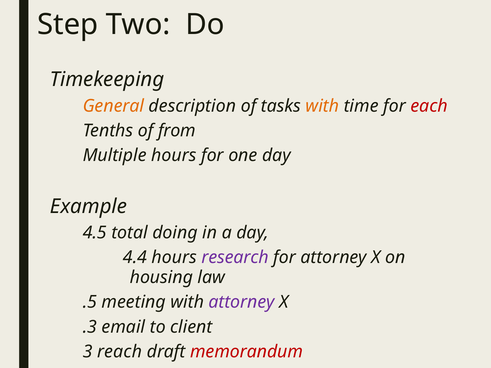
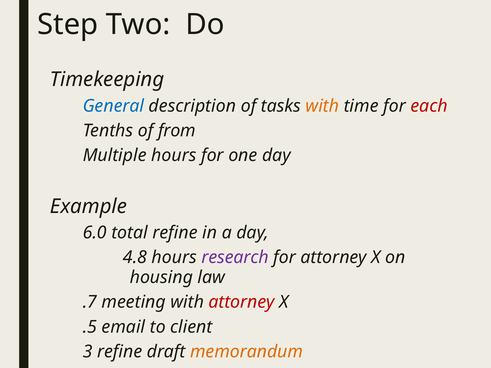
General colour: orange -> blue (113, 106)
4.5: 4.5 -> 6.0 (95, 233)
total doing: doing -> refine (175, 233)
4.4: 4.4 -> 4.8 (135, 258)
.5: .5 -> .7 (90, 302)
attorney colour: purple -> red (242, 302)
.3: .3 -> .5 (90, 327)
3 reach: reach -> refine (120, 352)
memorandum colour: red -> orange (247, 352)
